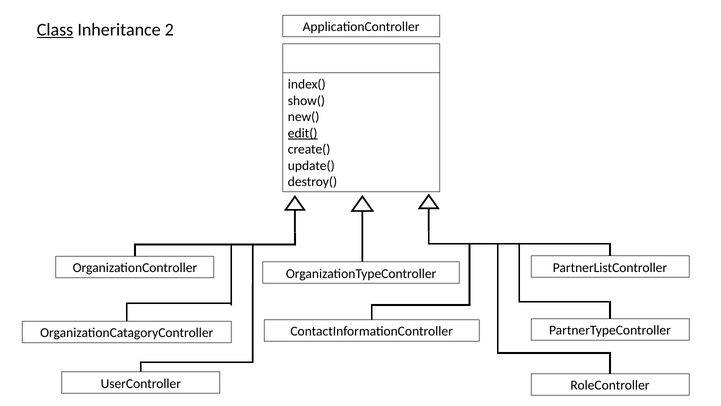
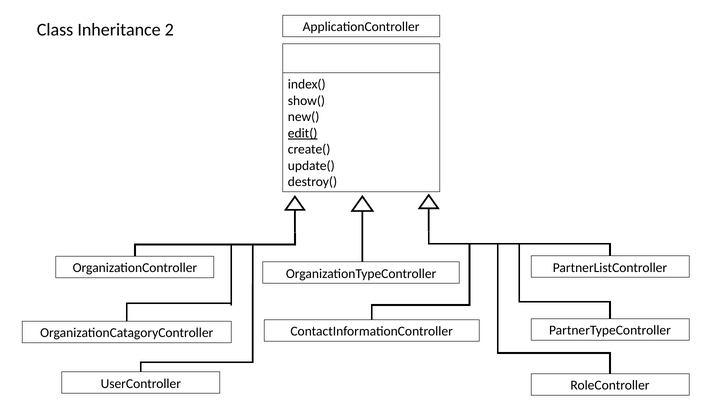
Class underline: present -> none (55, 30)
